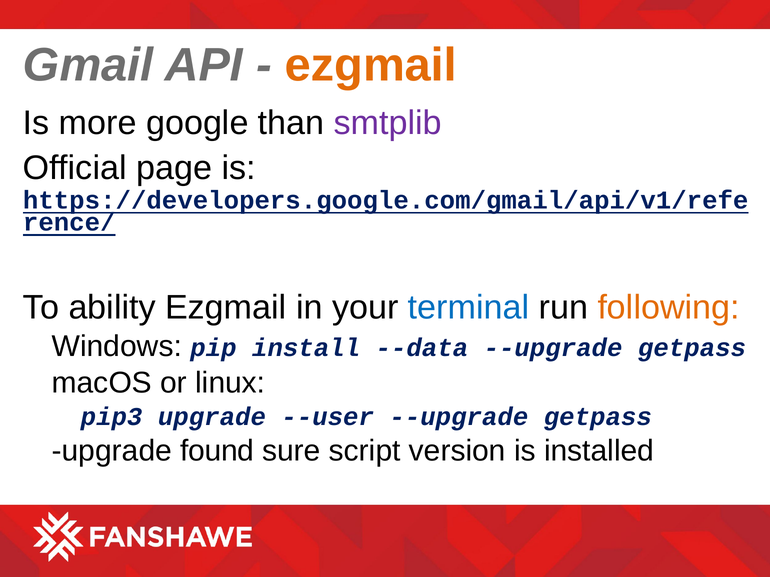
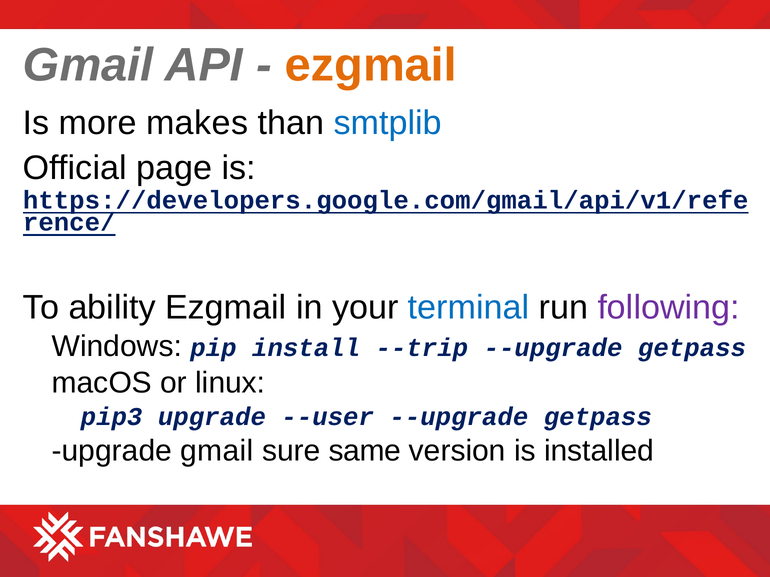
google: google -> makes (197, 123)
smtplib colour: purple -> blue (388, 123)
following colour: orange -> purple (669, 308)
--data: --data -> --trip (422, 348)
upgrade found: found -> gmail (217, 451)
script: script -> same (365, 451)
